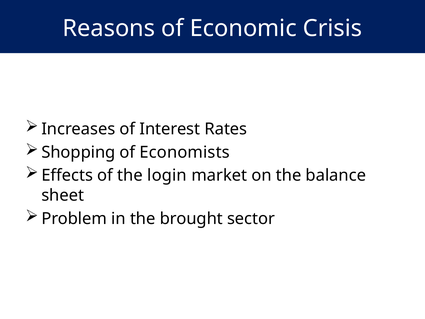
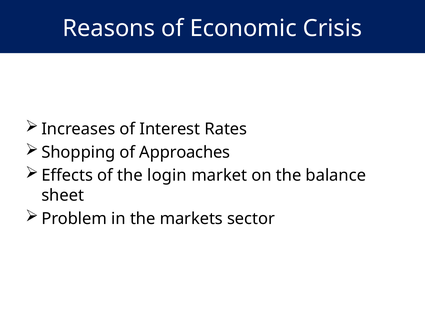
Economists: Economists -> Approaches (185, 152)
brought: brought -> markets (191, 218)
